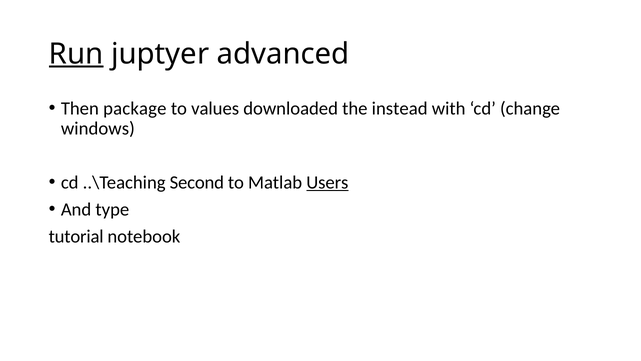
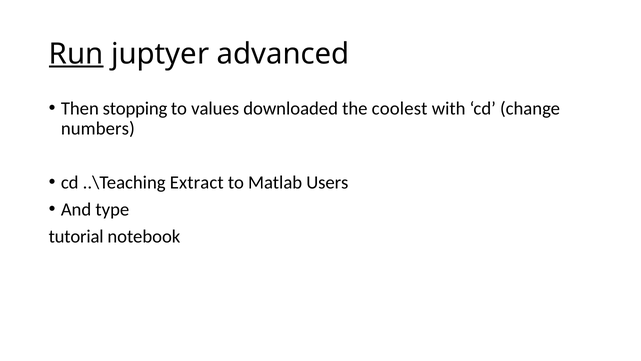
package: package -> stopping (135, 108)
instead: instead -> coolest (400, 108)
windows: windows -> numbers (98, 129)
Second: Second -> Extract (197, 182)
Users underline: present -> none (327, 182)
